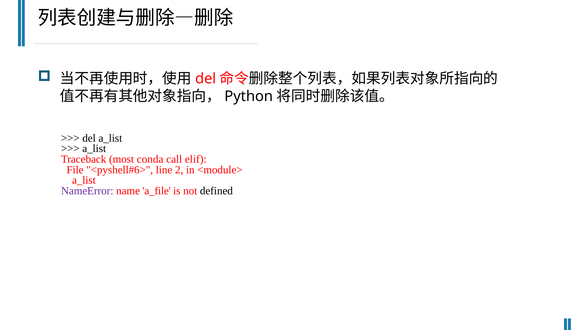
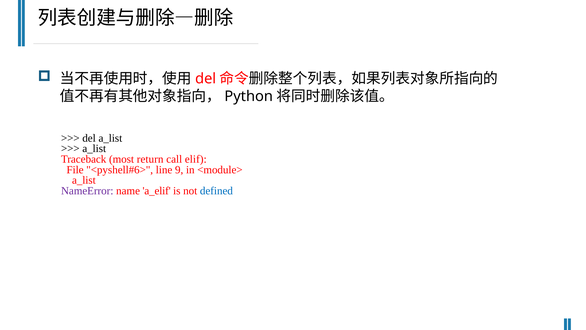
conda: conda -> return (150, 159)
2: 2 -> 9 (179, 170)
a_file: a_file -> a_elif (157, 191)
defined colour: black -> blue (216, 191)
